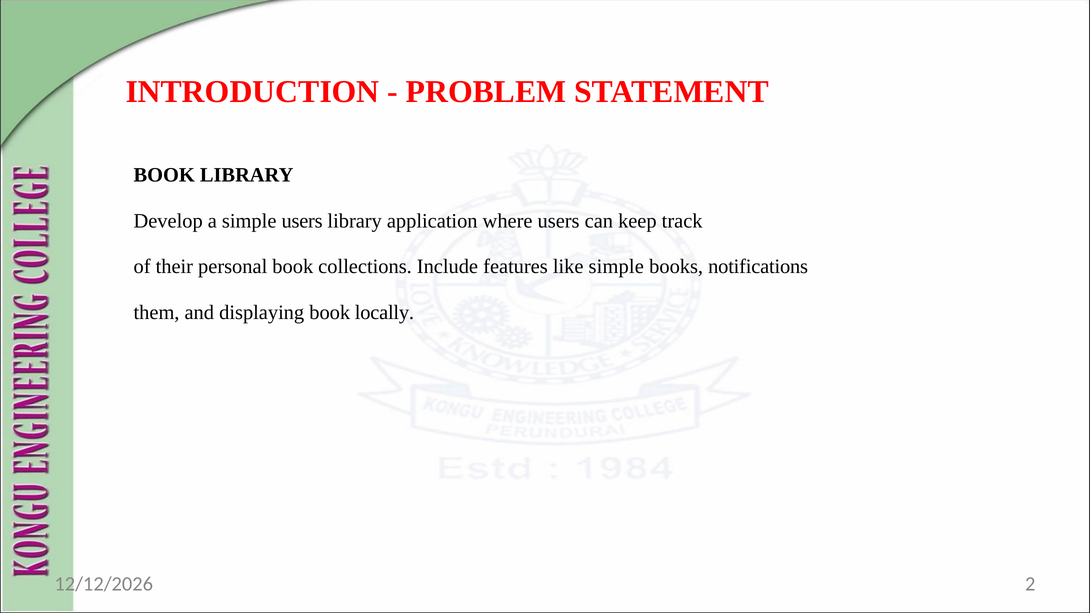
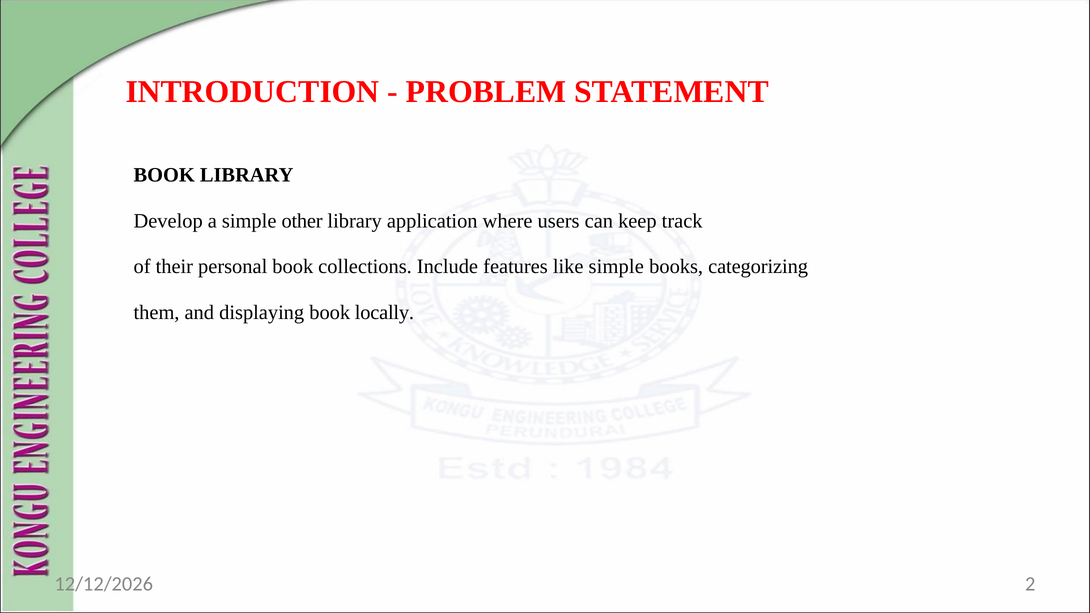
simple users: users -> other (302, 221)
notifications: notifications -> categorizing (758, 267)
